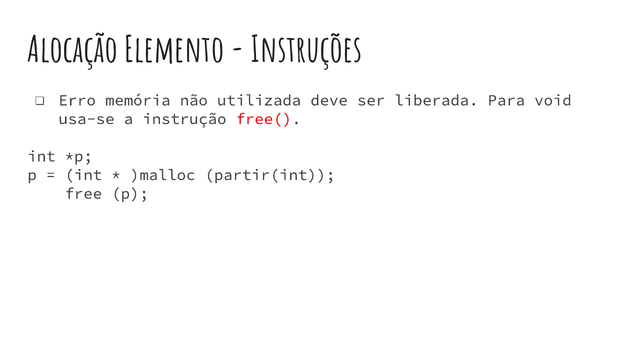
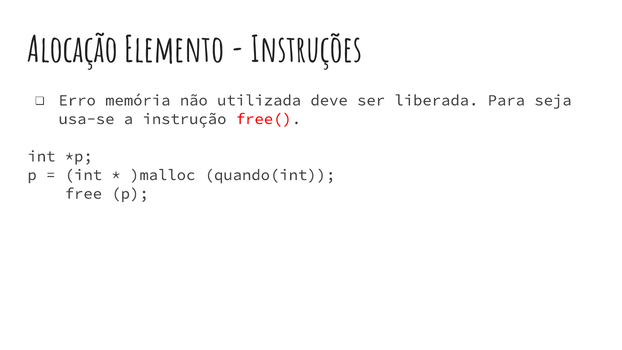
void: void -> seja (553, 100)
partir(int: partir(int -> quando(int (270, 175)
